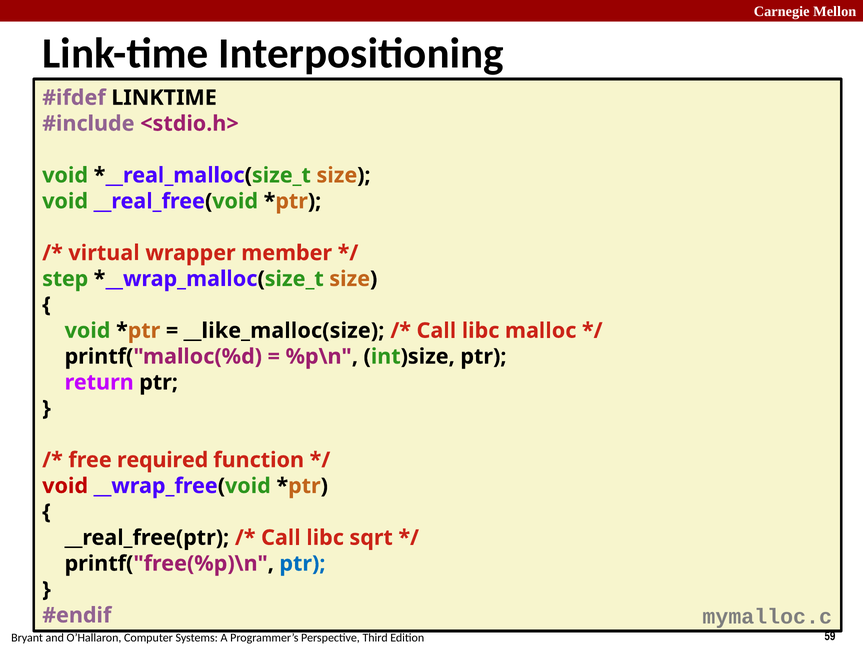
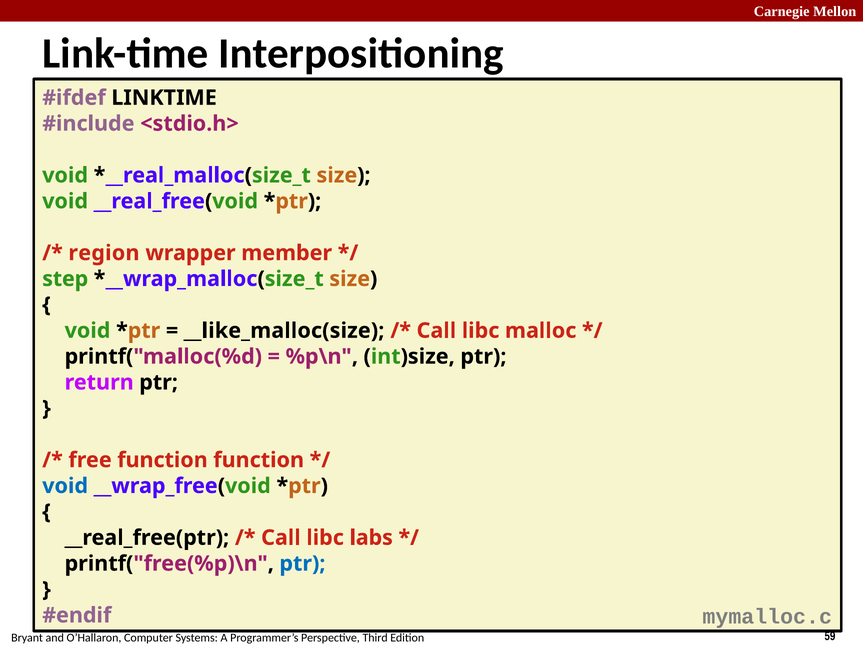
virtual: virtual -> region (104, 253)
free required: required -> function (163, 460)
void colour: red -> blue (65, 486)
sqrt: sqrt -> labs (371, 538)
